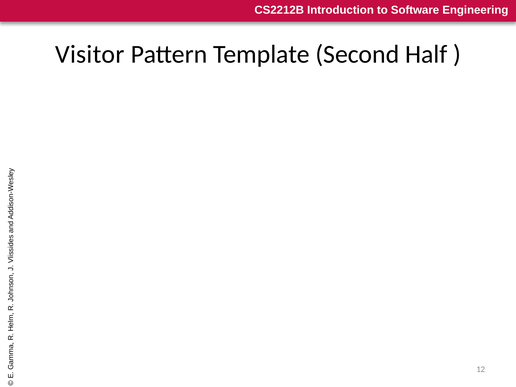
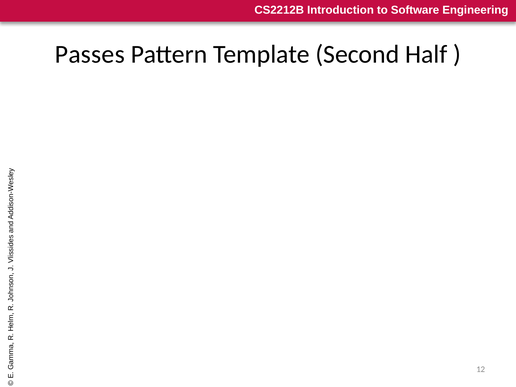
Visitor: Visitor -> Passes (90, 54)
